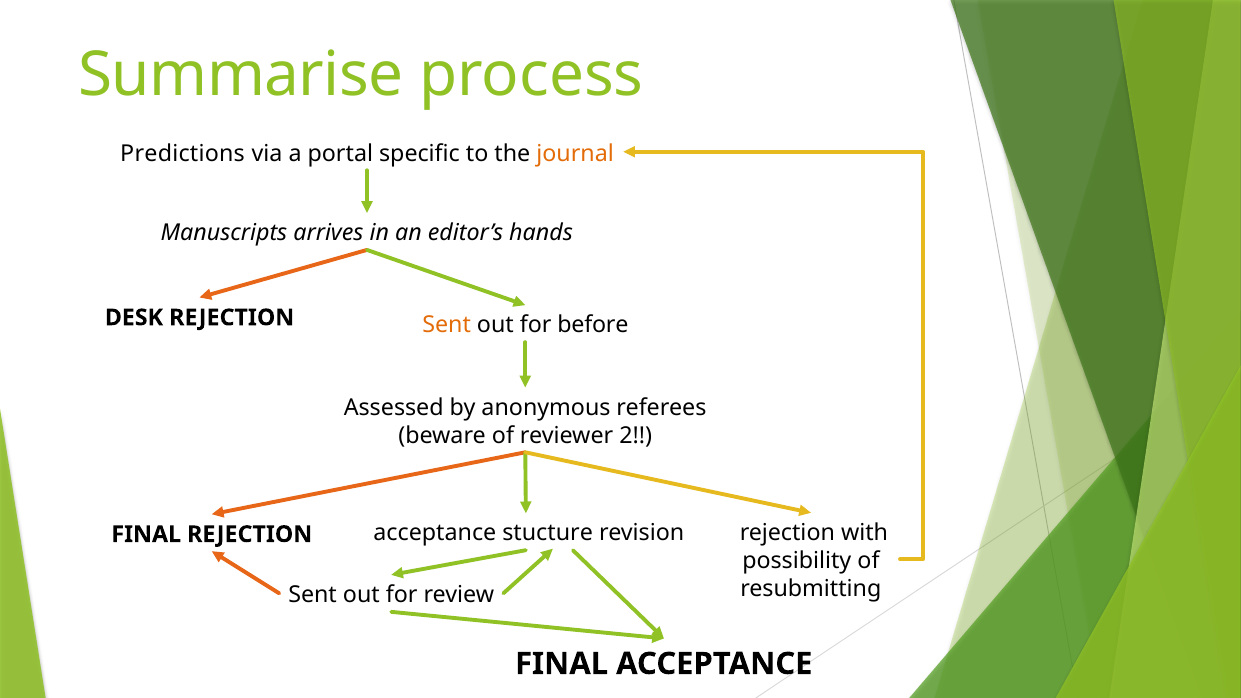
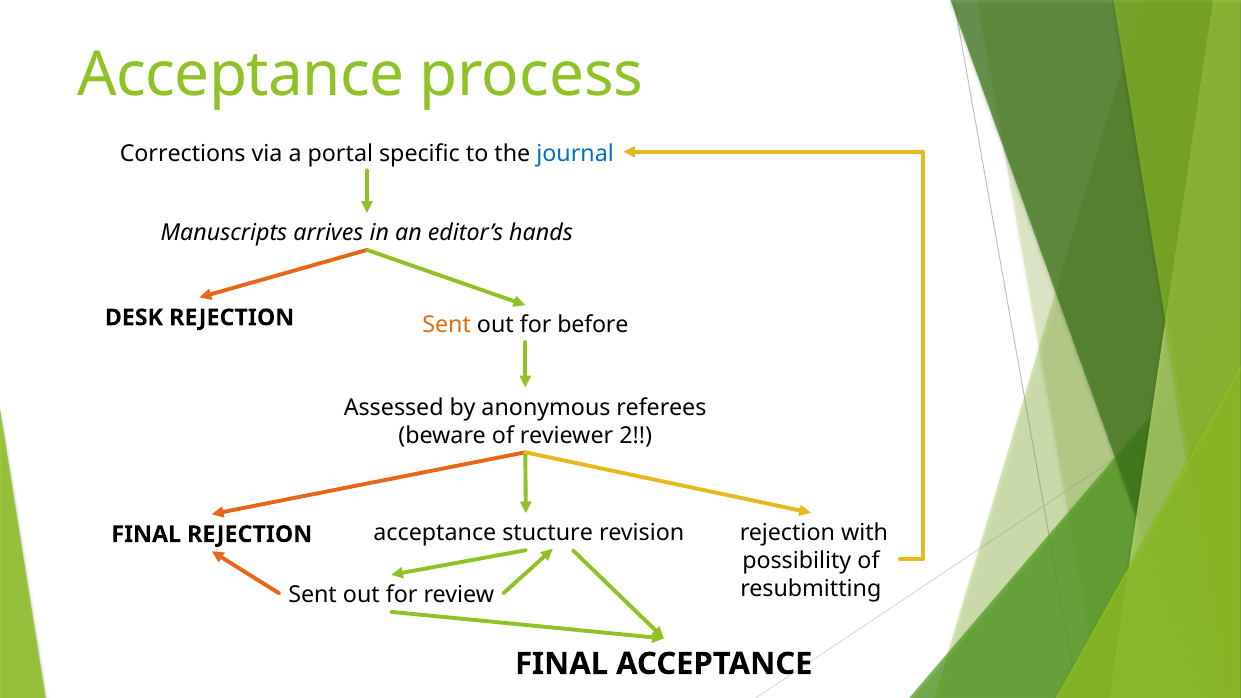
Summarise: Summarise -> Acceptance (241, 75)
Predictions: Predictions -> Corrections (183, 153)
journal colour: orange -> blue (575, 153)
